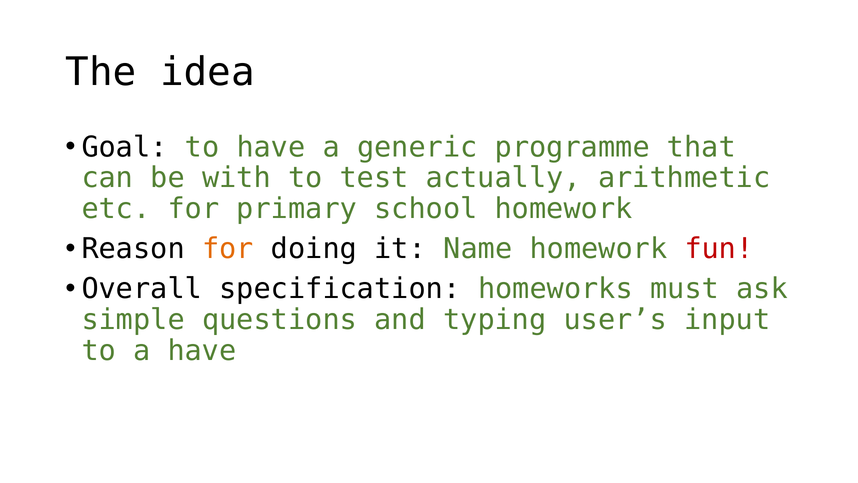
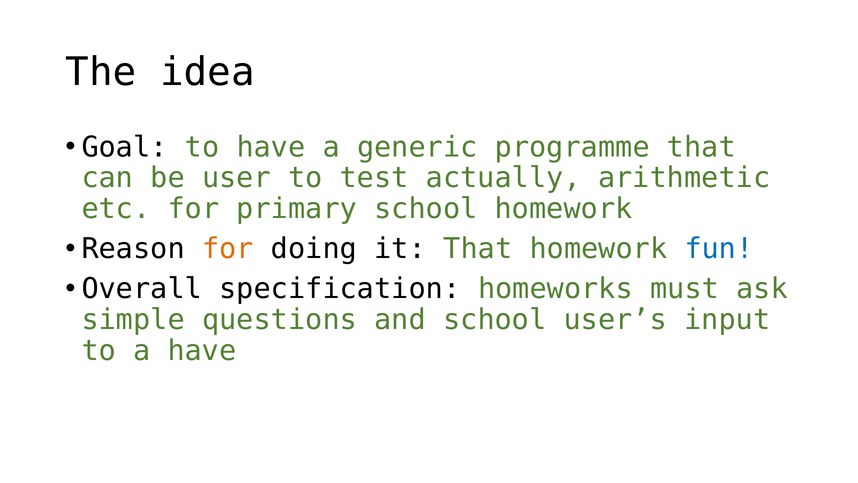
with: with -> user (236, 178)
it Name: Name -> That (478, 249)
fun colour: red -> blue (719, 249)
and typing: typing -> school (495, 319)
